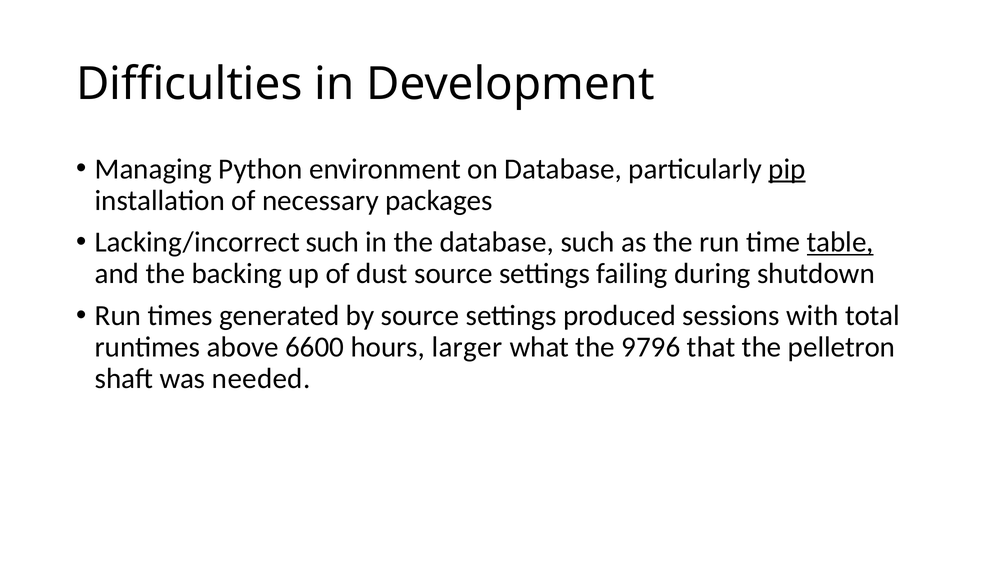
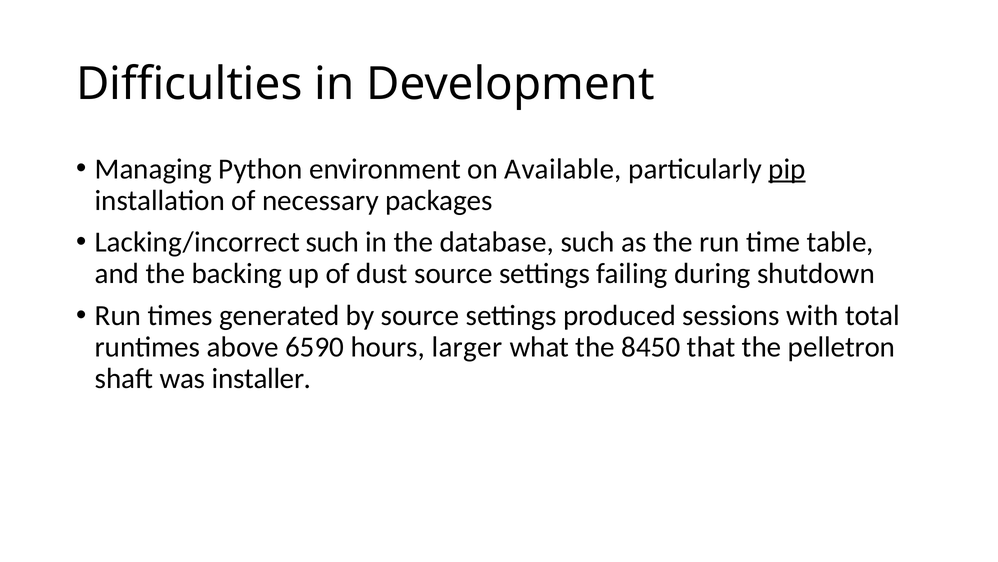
on Database: Database -> Available (563, 169)
table underline: present -> none (840, 242)
6600: 6600 -> 6590 (315, 347)
9796: 9796 -> 8450 (651, 347)
needed: needed -> installer (261, 378)
